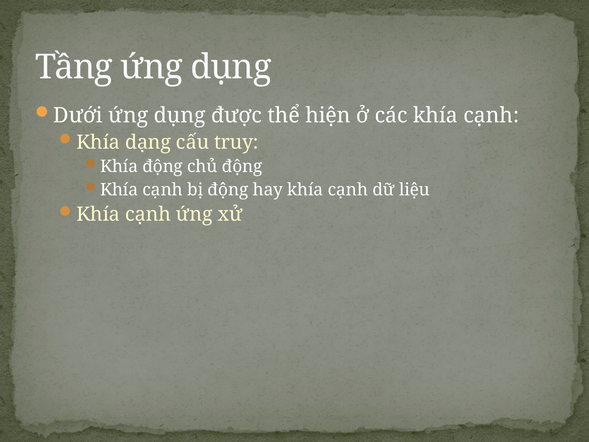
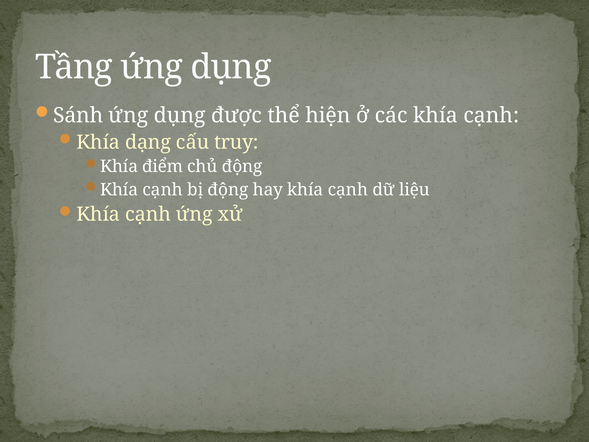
Dưới: Dưới -> Sánh (78, 115)
Khía động: động -> điểm (163, 167)
